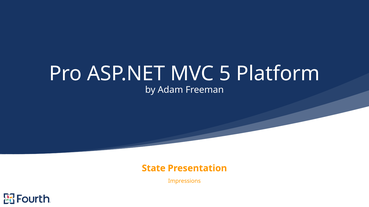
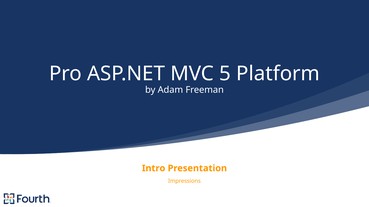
State: State -> Intro (154, 169)
